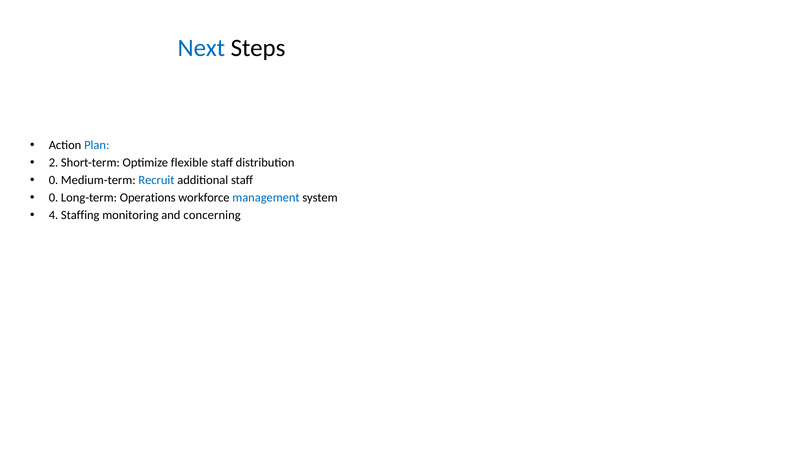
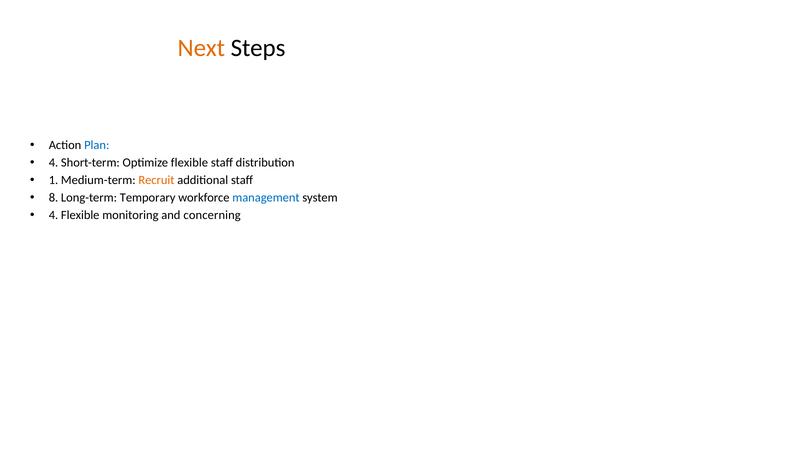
Next colour: blue -> orange (201, 48)
2: 2 -> 4 (53, 163)
0: 0 -> 1 (53, 180)
Recruit colour: blue -> orange (156, 180)
0: 0 -> 8 (53, 198)
Operations: Operations -> Temporary (148, 198)
4 Staffing: Staffing -> Flexible (80, 215)
